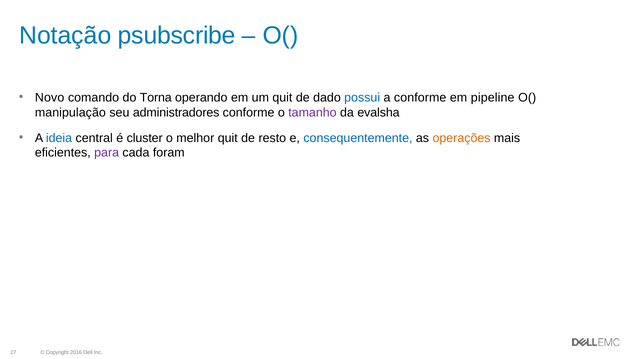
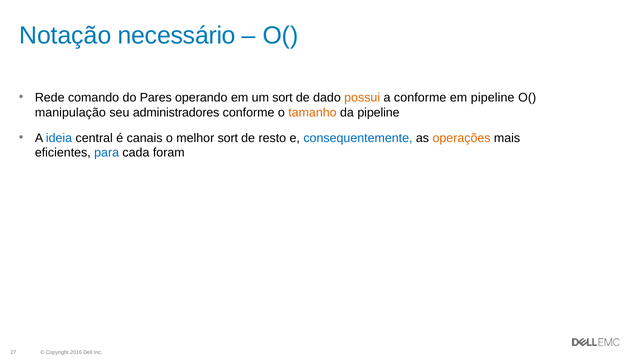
psubscribe: psubscribe -> necessário (177, 35)
Novo: Novo -> Rede (50, 97)
Torna: Torna -> Pares (156, 97)
um quit: quit -> sort (282, 97)
possui colour: blue -> orange (362, 97)
tamanho colour: purple -> orange (312, 112)
da evalsha: evalsha -> pipeline (378, 112)
cluster: cluster -> canais (145, 138)
melhor quit: quit -> sort (228, 138)
para colour: purple -> blue (107, 153)
